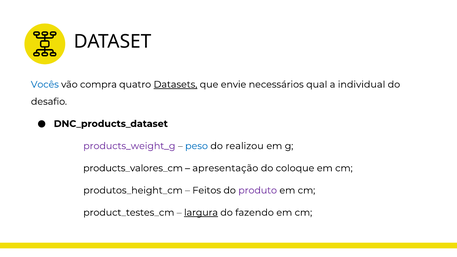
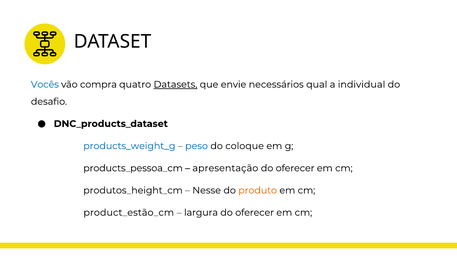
products_weight_g colour: purple -> blue (129, 146)
realizou: realizou -> coloque (245, 146)
products_valores_cm: products_valores_cm -> products_pessoa_cm (133, 168)
coloque: coloque -> oferecer (295, 168)
Feitos: Feitos -> Nesse (207, 190)
produto colour: purple -> orange (258, 190)
product_testes_cm: product_testes_cm -> product_estão_cm (129, 213)
largura underline: present -> none (201, 213)
fazendo: fazendo -> oferecer (255, 213)
